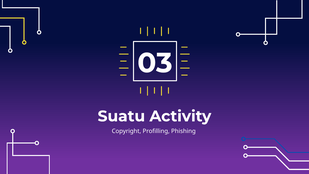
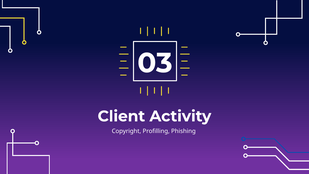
Suatu: Suatu -> Client (121, 116)
